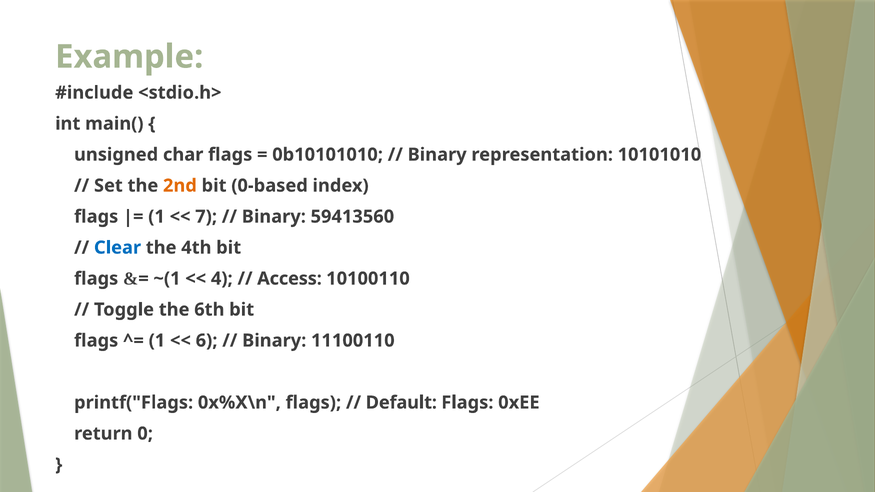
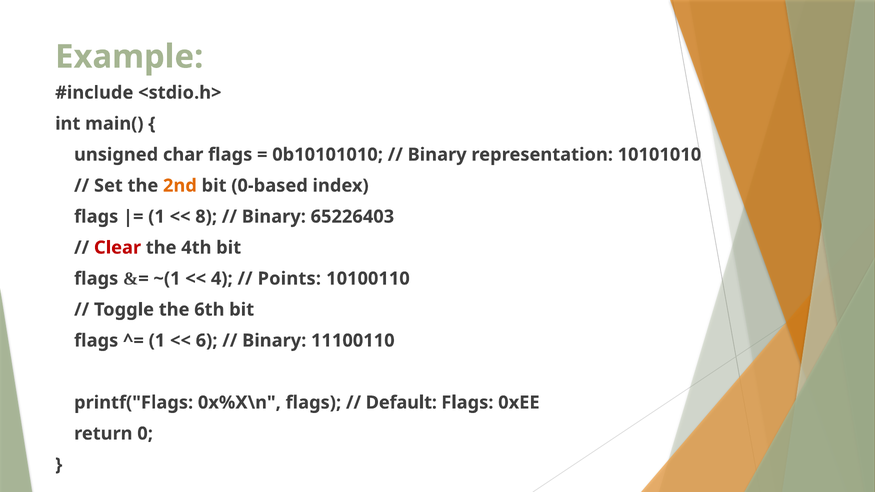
7: 7 -> 8 (206, 217)
59413560: 59413560 -> 65226403 (352, 217)
Clear colour: blue -> red (118, 248)
Access: Access -> Points (289, 279)
